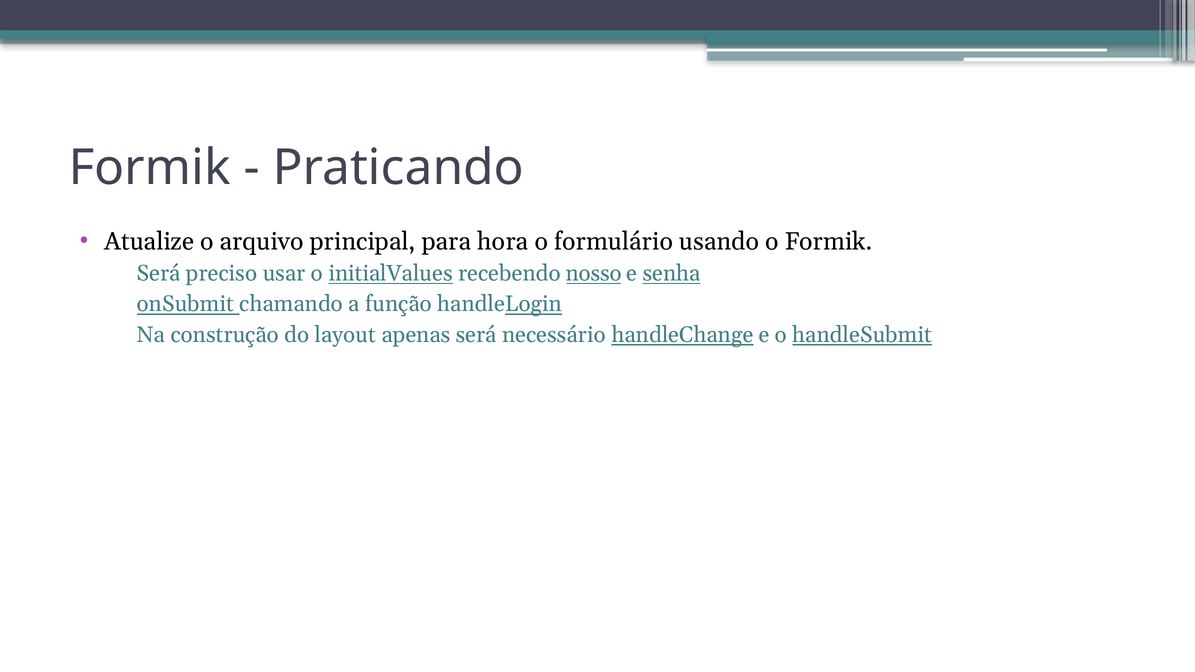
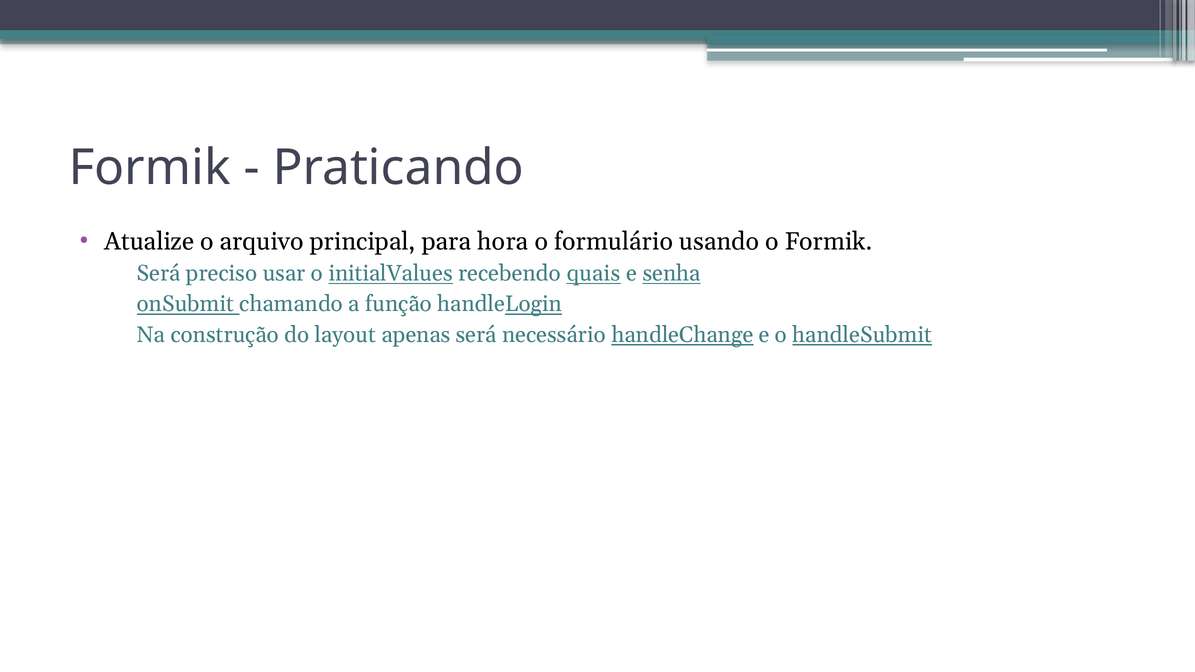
nosso: nosso -> quais (594, 274)
